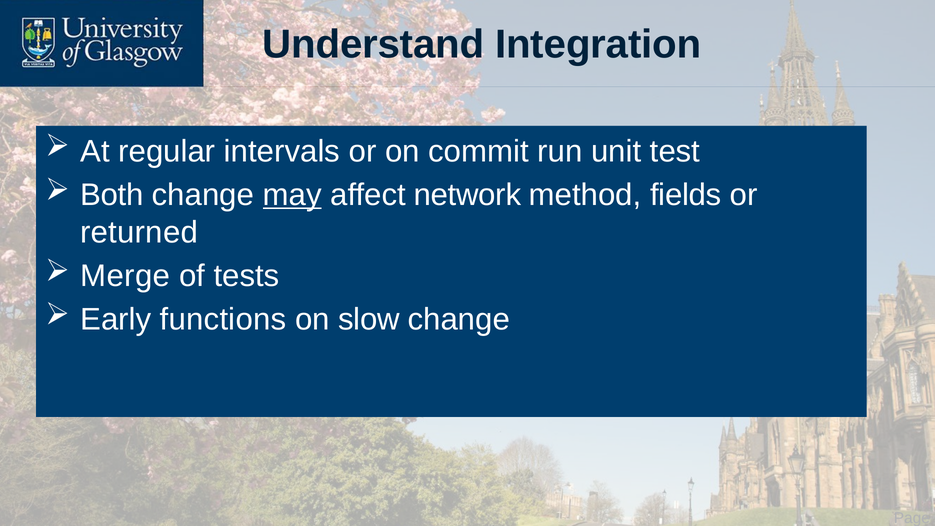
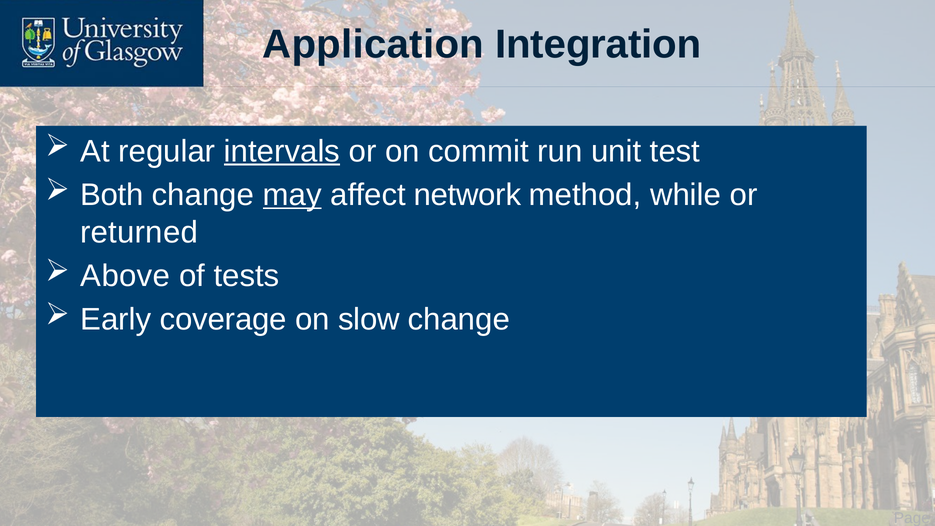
Understand: Understand -> Application (373, 45)
intervals underline: none -> present (282, 151)
fields: fields -> while (686, 195)
Merge: Merge -> Above (125, 276)
functions: functions -> coverage (223, 320)
